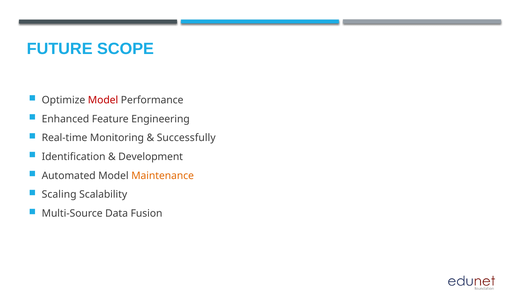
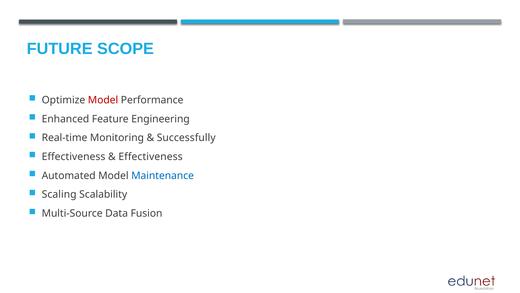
Identification: Identification -> Effectiveness (74, 157)
Development: Development -> Effectiveness (151, 157)
Maintenance colour: orange -> blue (163, 175)
